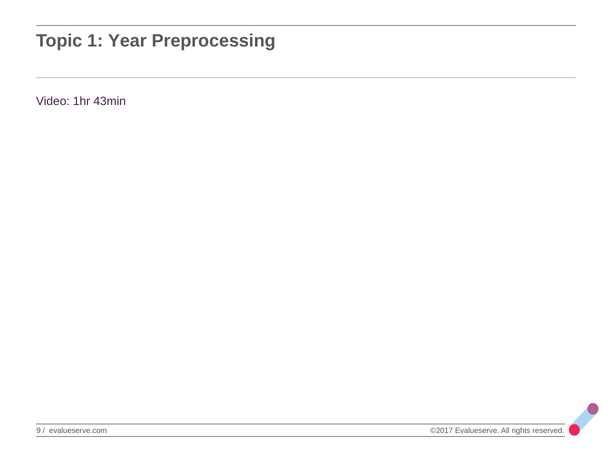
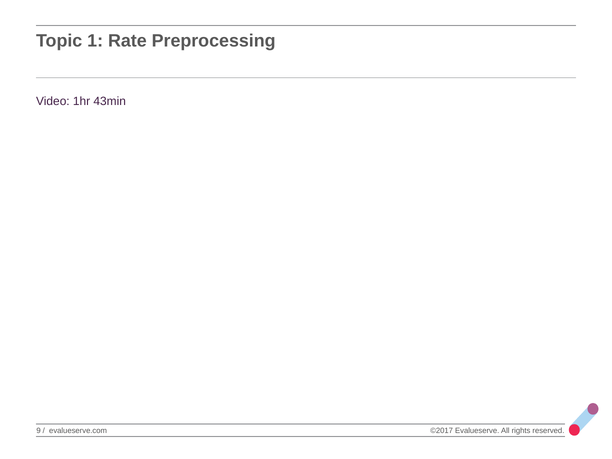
Year: Year -> Rate (127, 41)
